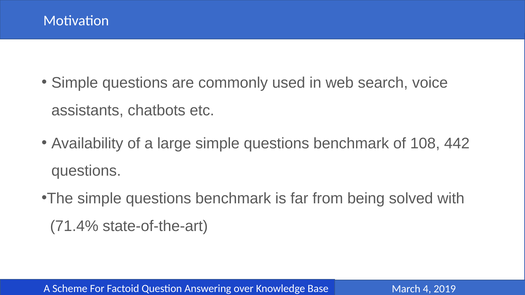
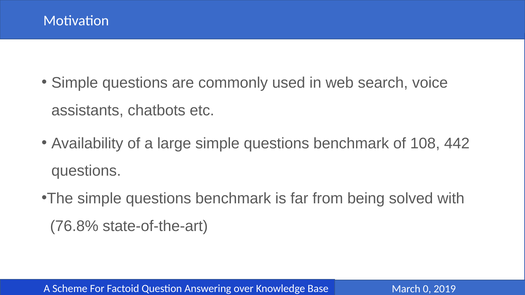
71.4%: 71.4% -> 76.8% (74, 226)
4: 4 -> 0 (427, 289)
